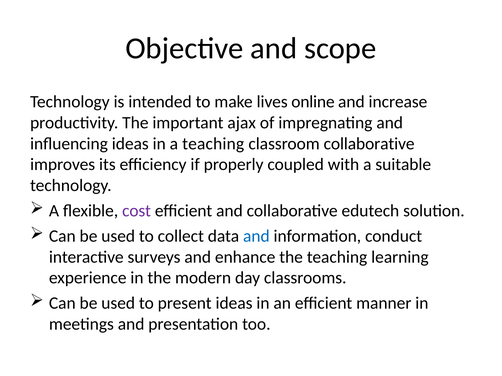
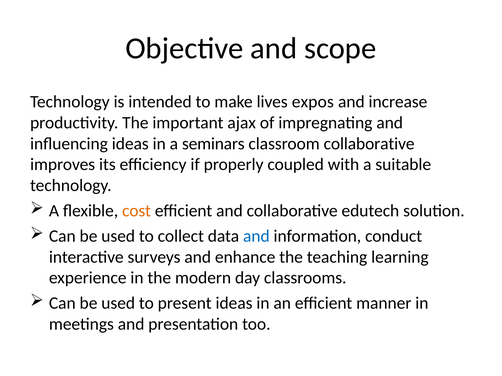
online: online -> expos (313, 102)
a teaching: teaching -> seminars (213, 144)
cost colour: purple -> orange (137, 211)
